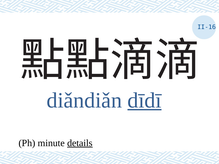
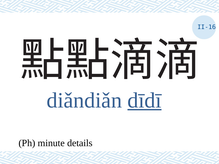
details underline: present -> none (80, 143)
